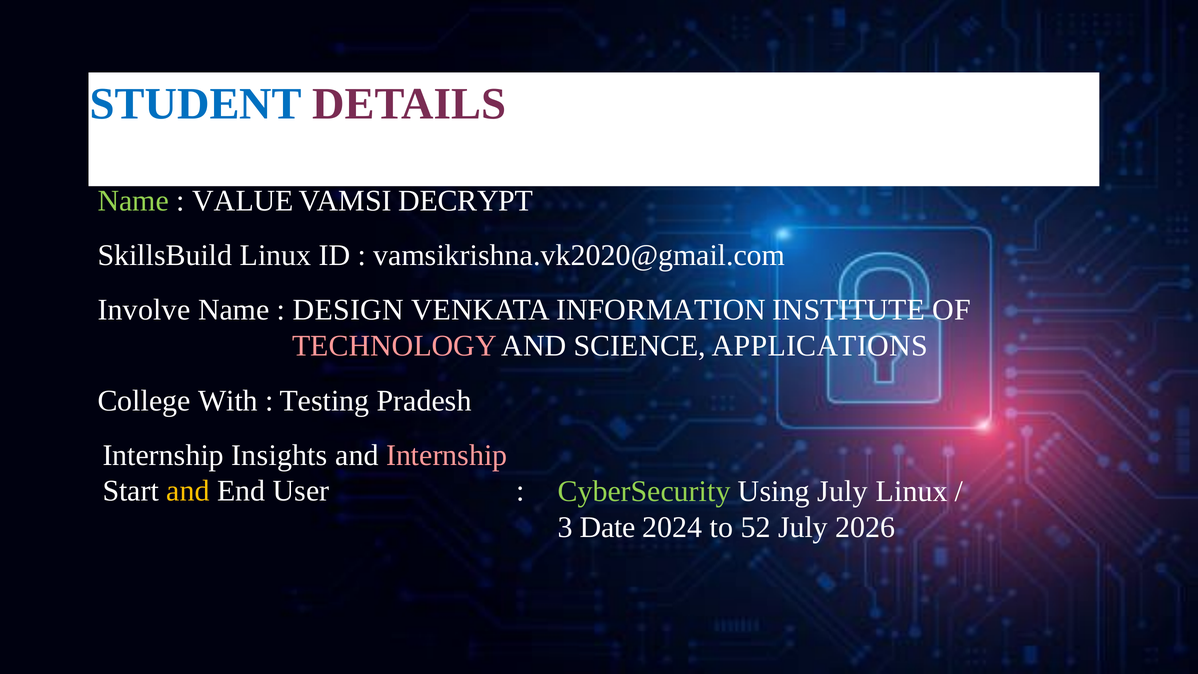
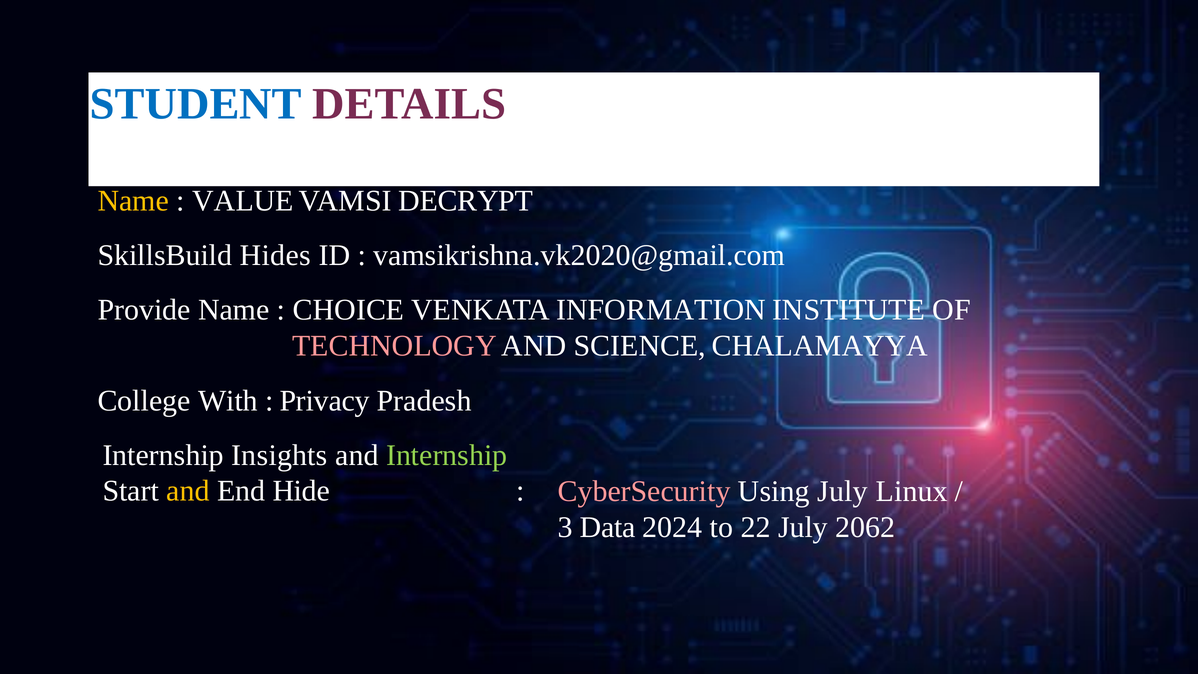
Name colour: light green -> yellow (133, 201)
SkillsBuild Linux: Linux -> Hides (275, 255)
Involve: Involve -> Provide (144, 310)
DESIGN: DESIGN -> CHOICE (349, 310)
APPLICATIONS: APPLICATIONS -> CHALAMAYYA (820, 346)
Testing: Testing -> Privacy (325, 401)
Internship colour: pink -> light green (447, 455)
User: User -> Hide (301, 491)
CyberSecurity colour: light green -> pink (644, 491)
Date: Date -> Data (608, 527)
52: 52 -> 22 (756, 527)
2026: 2026 -> 2062 (865, 527)
